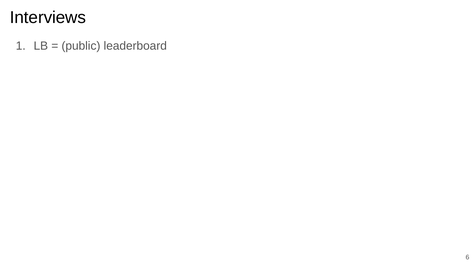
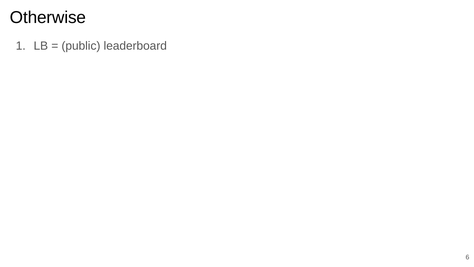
Interviews: Interviews -> Otherwise (48, 18)
